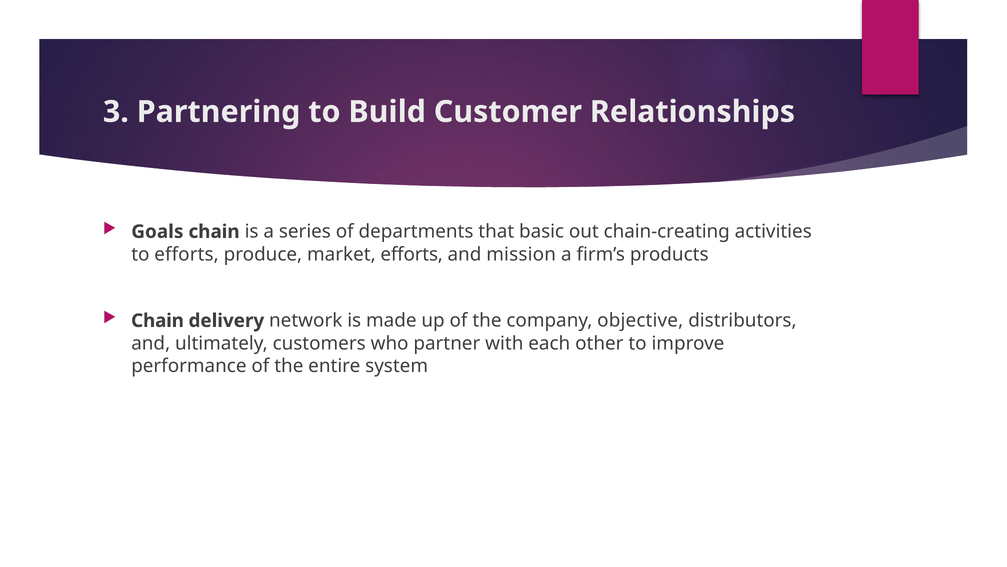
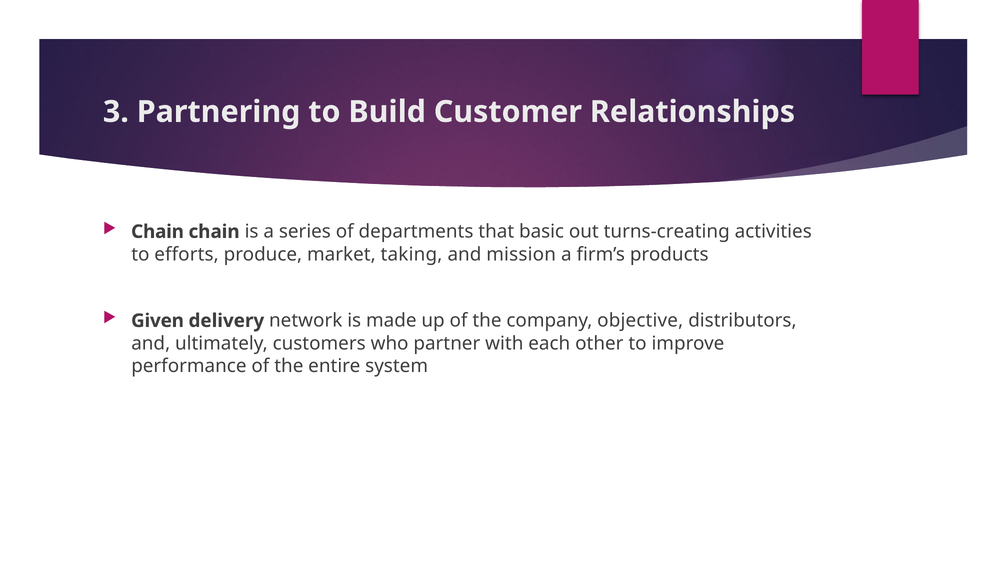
Goals: Goals -> Chain (158, 231)
chain-creating: chain-creating -> turns-creating (667, 231)
market efforts: efforts -> taking (411, 254)
Chain: Chain -> Given (158, 320)
